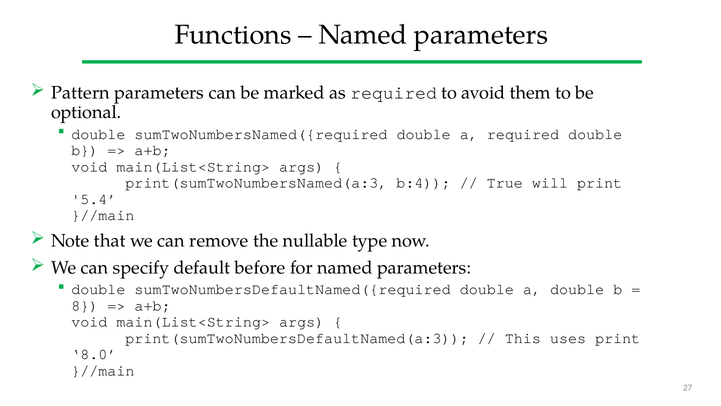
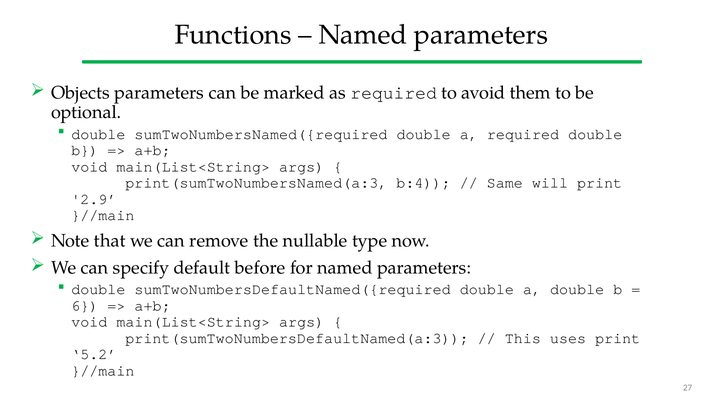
Pattern: Pattern -> Objects (80, 93)
True: True -> Same (505, 183)
5.4: 5.4 -> 2.9 (94, 199)
8: 8 -> 6 (85, 305)
8.0: 8.0 -> 5.2 (94, 354)
